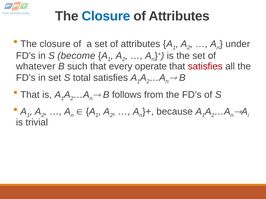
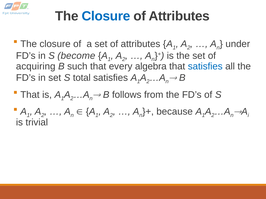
whatever: whatever -> acquiring (36, 66)
operate: operate -> algebra (151, 66)
satisfies colour: red -> blue (205, 66)
